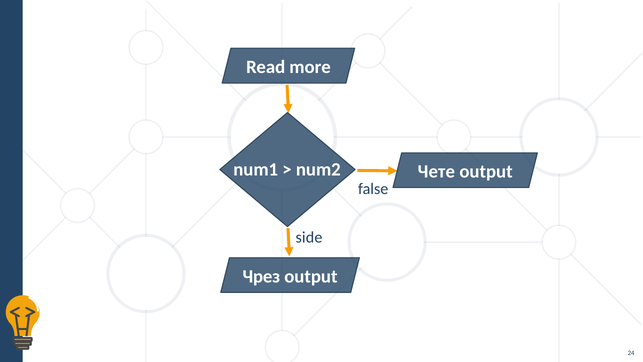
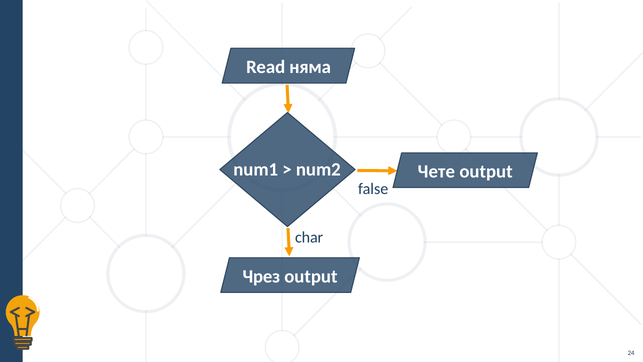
more: more -> няма (310, 67)
side: side -> char (309, 237)
